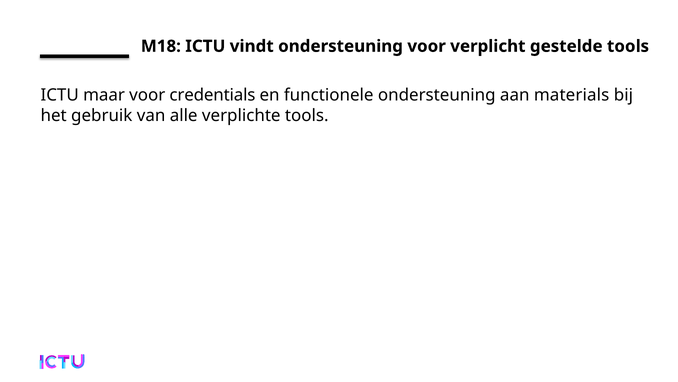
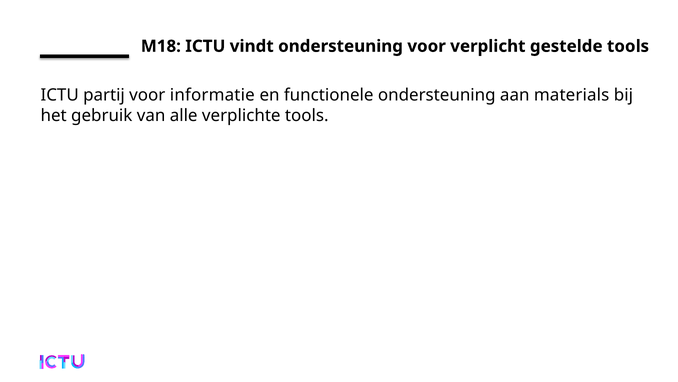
maar: maar -> partij (104, 95)
credentials: credentials -> informatie (212, 95)
